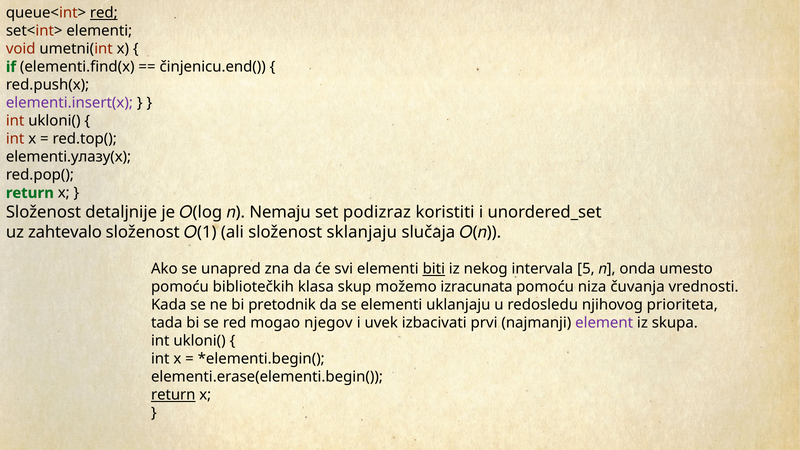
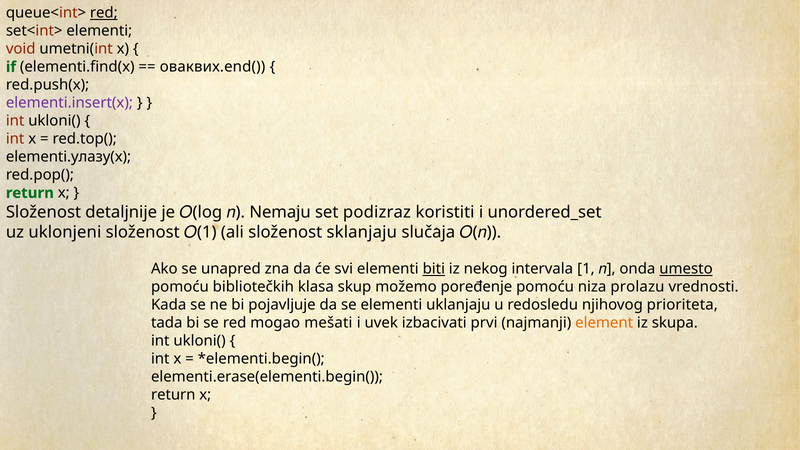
činjenicu.end(: činjenicu.end( -> оваквих.end( (213, 67)
zahtevalo: zahtevalo -> uklonjeni (65, 232)
umesto underline: none -> present (686, 269)
intervala 5: 5 -> 1 (586, 269)
izracunata: izracunata -> poređenje (476, 287)
čuvanja: čuvanja -> prolazu (637, 287)
pretodnik: pretodnik -> pojavljuje (282, 305)
njegov: njegov -> mešati (328, 323)
element colour: purple -> orange (604, 323)
return underline: present -> none (173, 395)
